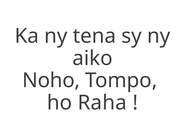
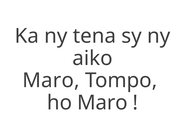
Noho: Noho -> Maro (51, 80)
ho Raha: Raha -> Maro (102, 103)
